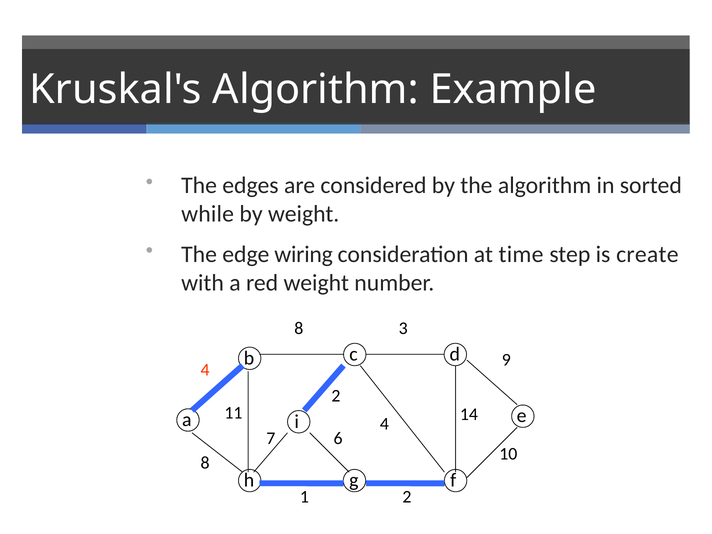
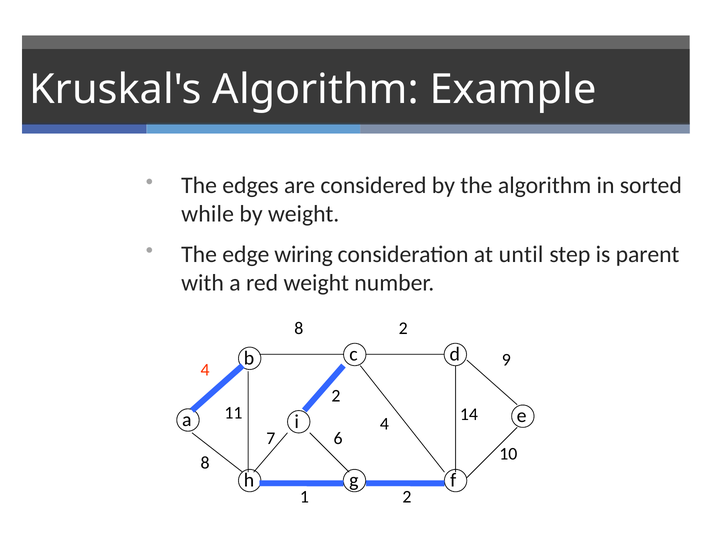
time: time -> until (521, 254)
create: create -> parent (648, 254)
8 3: 3 -> 2 (403, 329)
